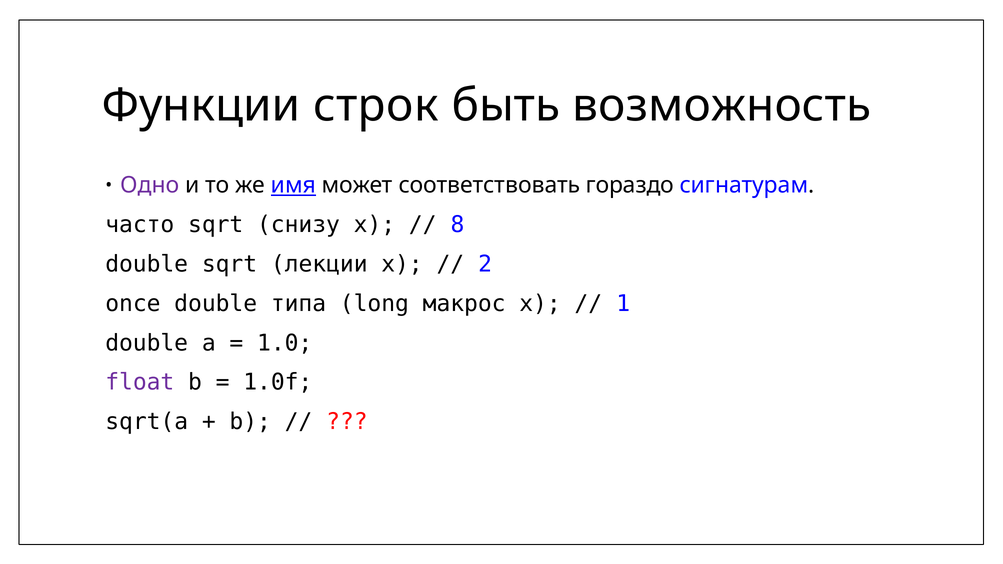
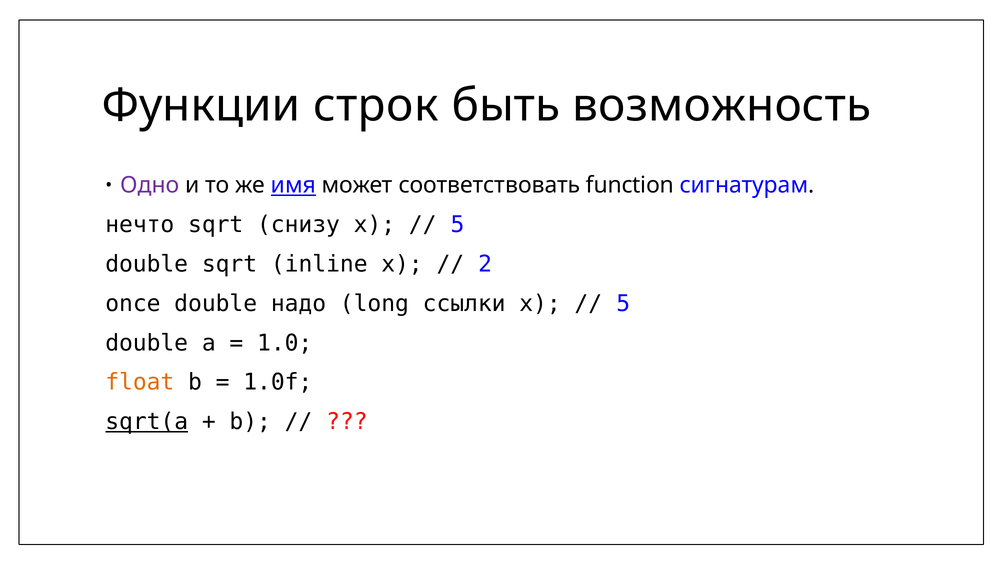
гораздо: гораздо -> function (630, 185)
часто: часто -> нечто (140, 225)
8: 8 -> 5 (458, 225)
лекции: лекции -> inline (319, 264)
типа: типа -> надо (299, 304)
макрос: макрос -> ссылки (464, 304)
1: 1 -> 5 (623, 304)
float colour: purple -> orange (140, 383)
sqrt(a underline: none -> present (147, 422)
